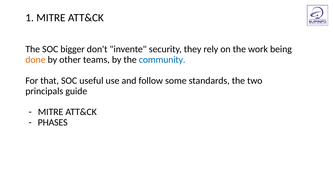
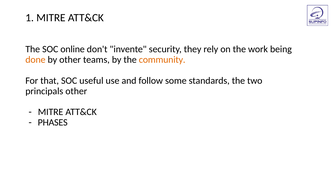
bigger: bigger -> online (73, 49)
community colour: blue -> orange (162, 60)
principals guide: guide -> other (76, 91)
